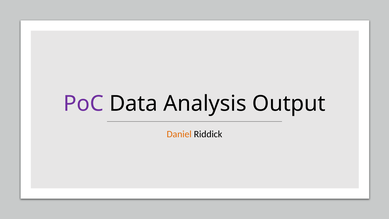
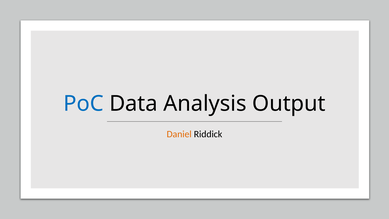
PoC colour: purple -> blue (83, 104)
